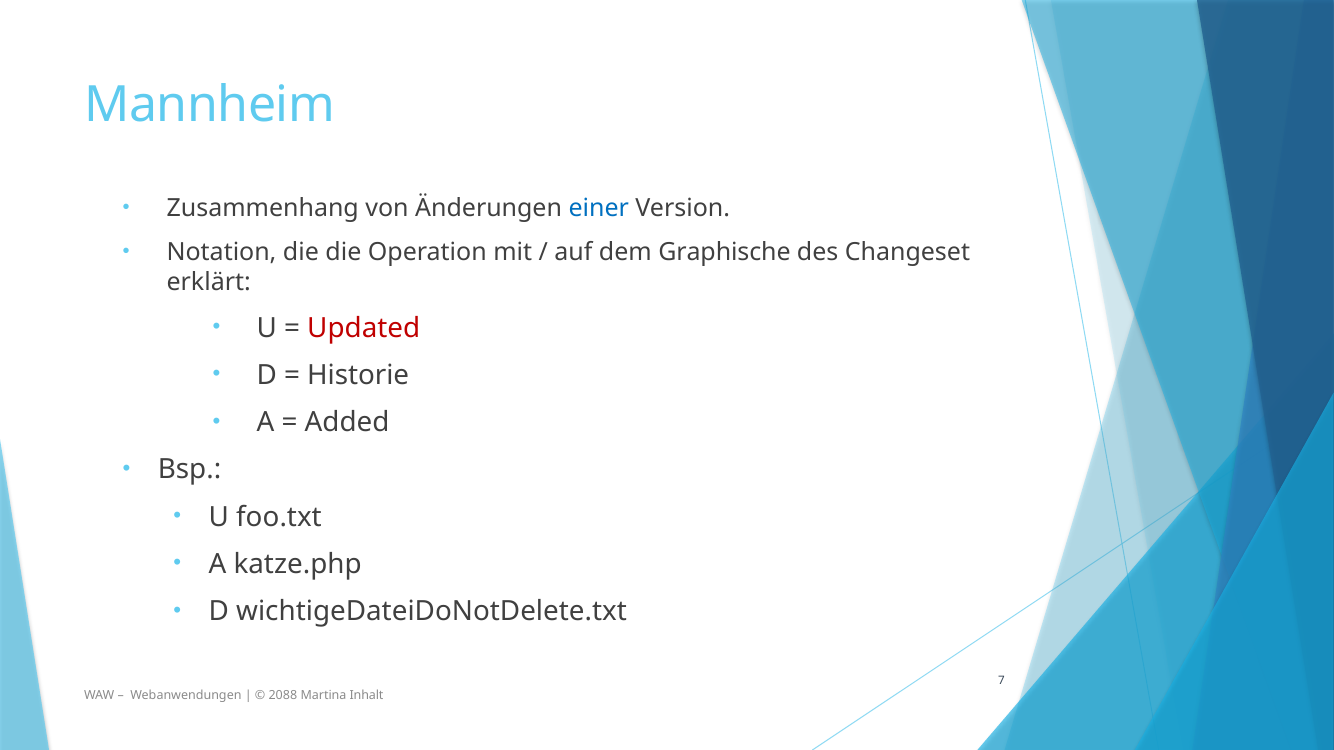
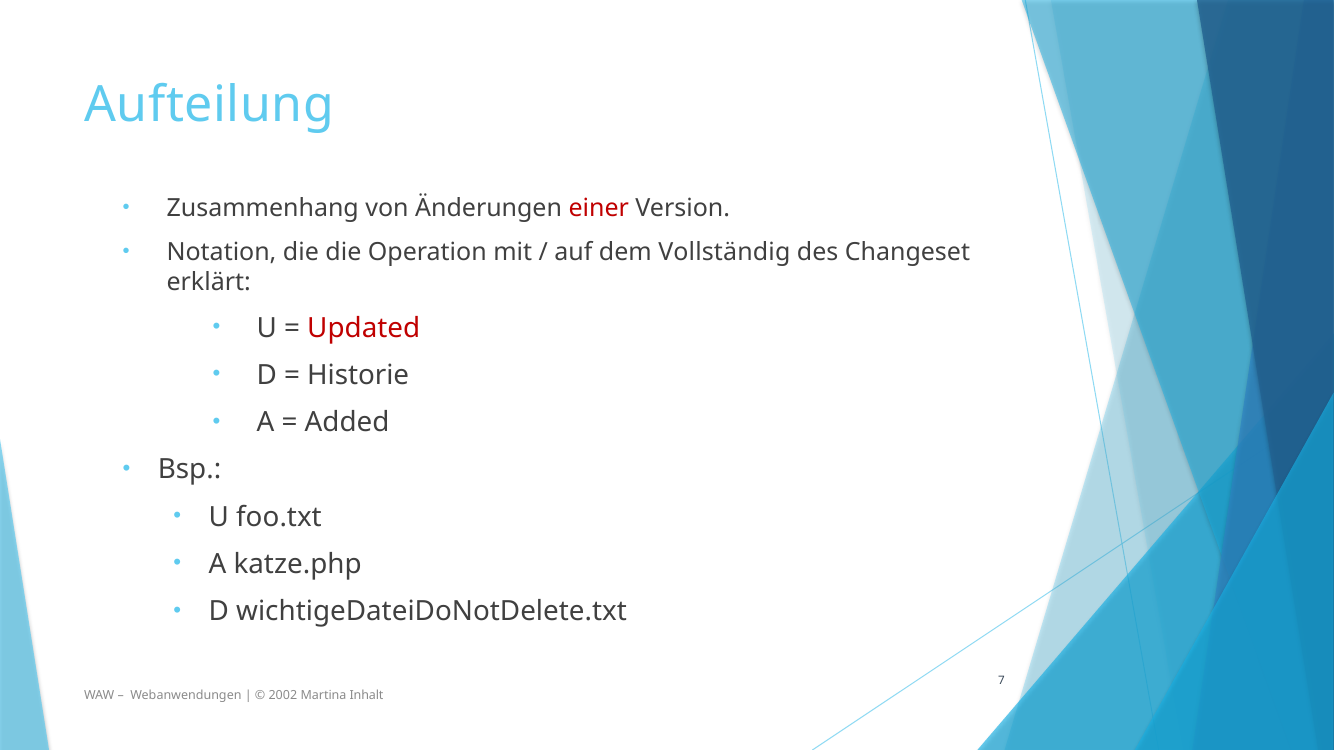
Mannheim: Mannheim -> Aufteilung (209, 105)
einer colour: blue -> red (599, 208)
Graphische: Graphische -> Vollständig (724, 252)
2088: 2088 -> 2002 (283, 696)
